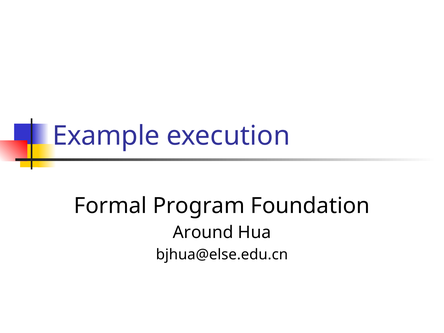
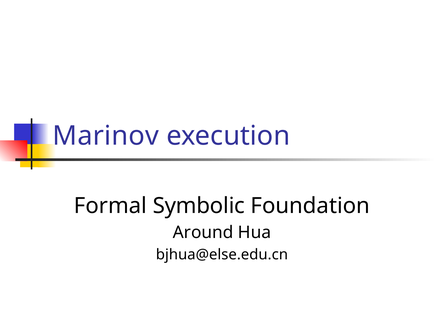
Example: Example -> Marinov (106, 136)
Program: Program -> Symbolic (199, 206)
